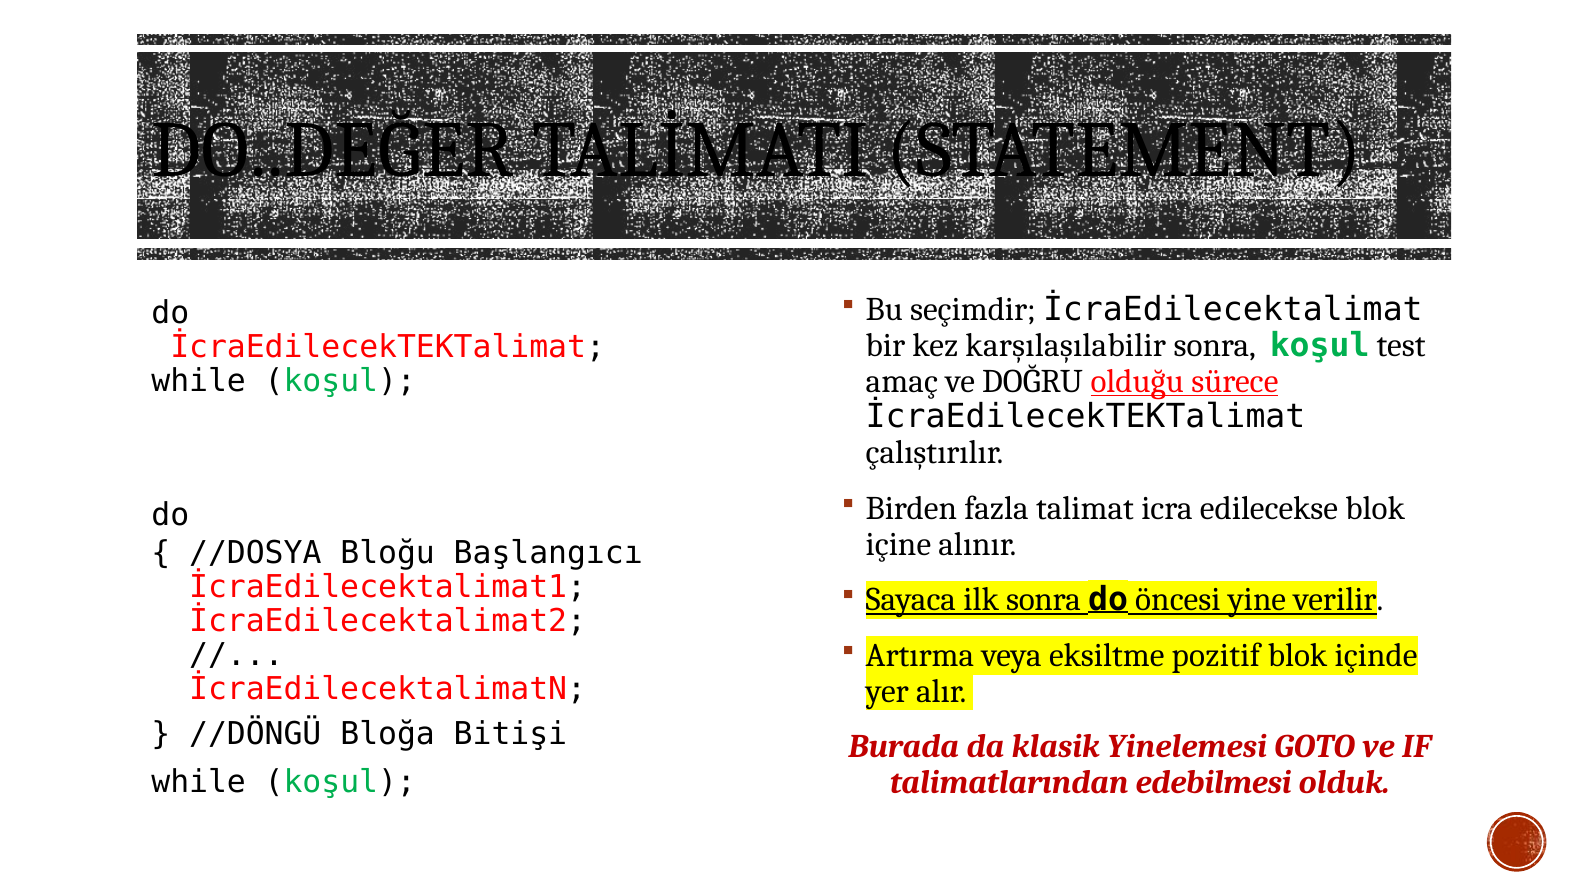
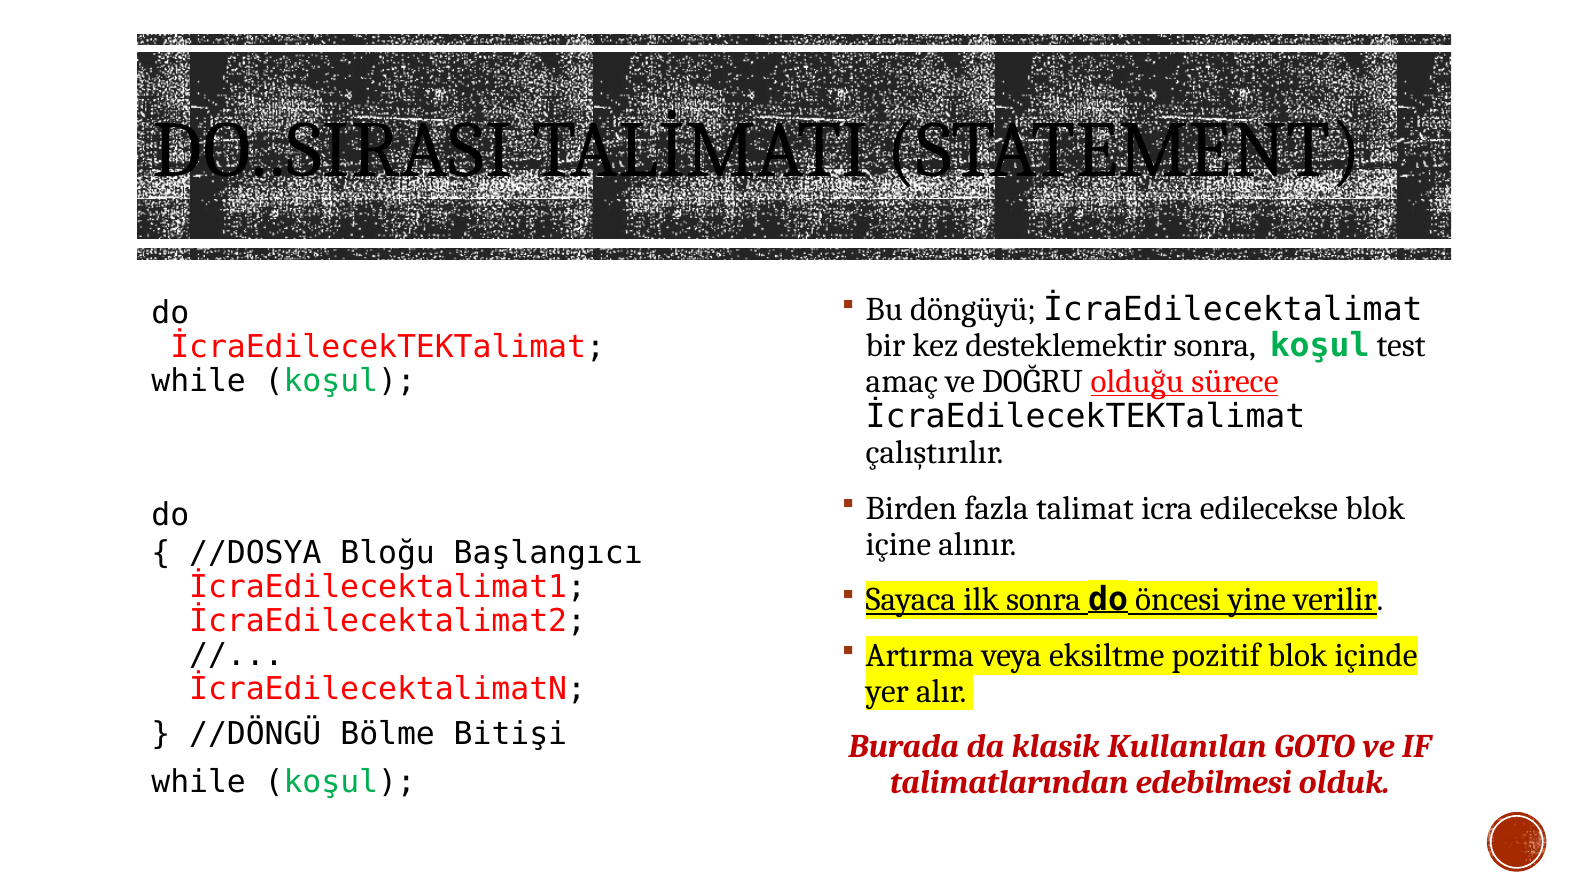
DO..DEĞER: DO..DEĞER -> DO..SIRASI (333, 150)
seçimdir: seçimdir -> döngüyü (973, 310)
karşılaşılabilir: karşılaşılabilir -> desteklemektir (1066, 346)
Bloğa: Bloğa -> Bölme (388, 734)
Yinelemesi: Yinelemesi -> Kullanılan (1187, 747)
